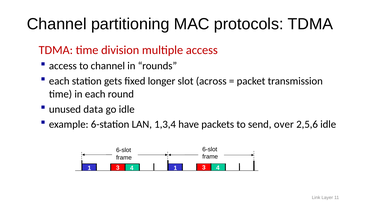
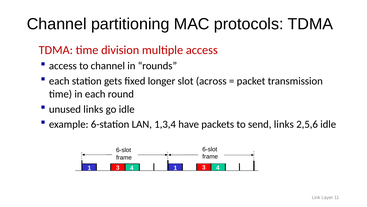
unused data: data -> links (93, 109)
send over: over -> links (284, 124)
